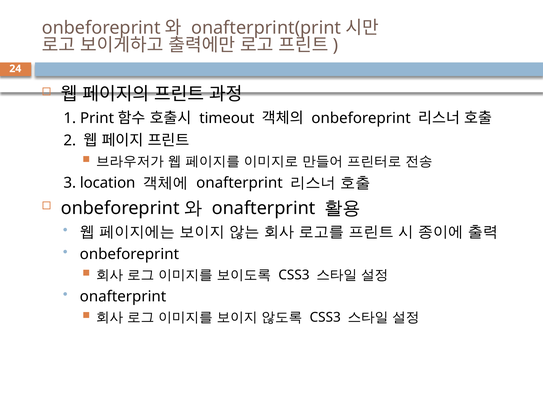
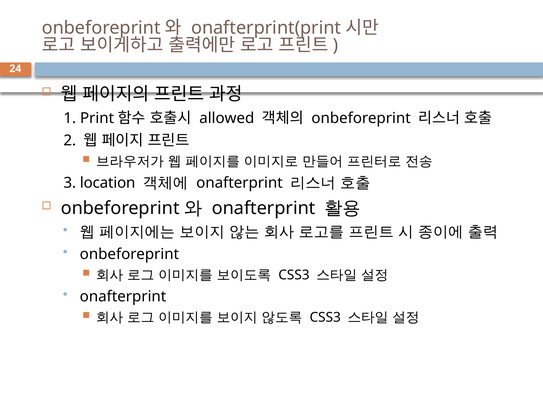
timeout: timeout -> allowed (227, 118)
